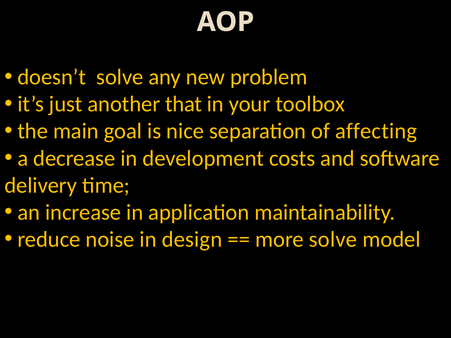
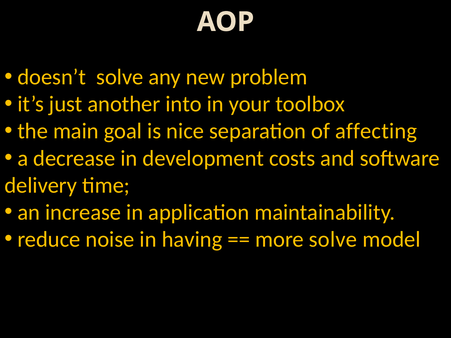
that: that -> into (184, 104)
design: design -> having (192, 240)
